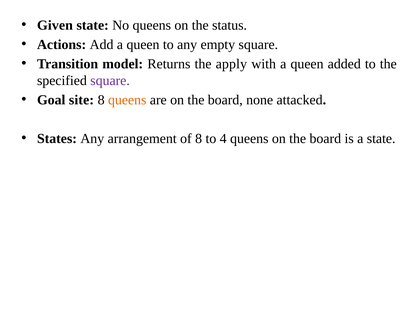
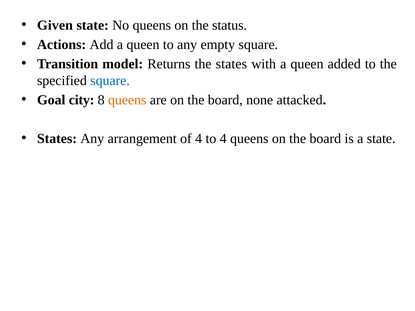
the apply: apply -> states (231, 64)
square colour: purple -> blue (110, 81)
site: site -> city (82, 100)
of 8: 8 -> 4 (199, 139)
